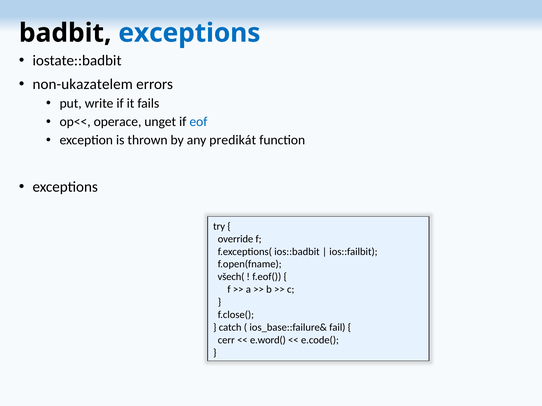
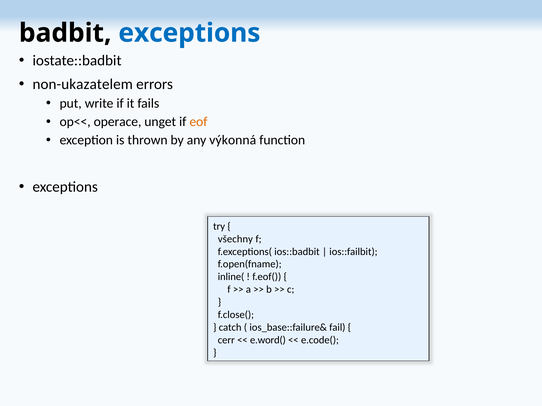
eof colour: blue -> orange (198, 122)
predikát: predikát -> výkonná (233, 140)
override: override -> všechny (235, 239)
všech(: všech( -> inline( (231, 277)
